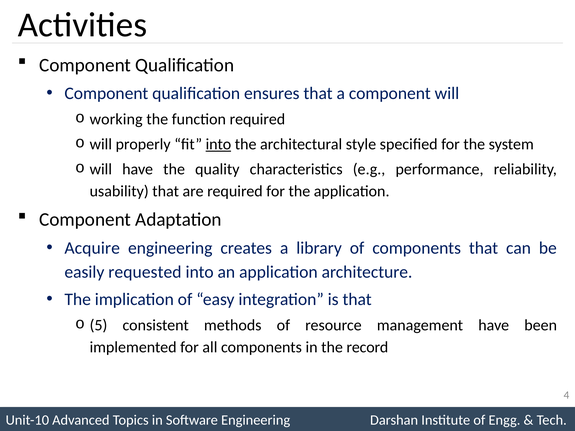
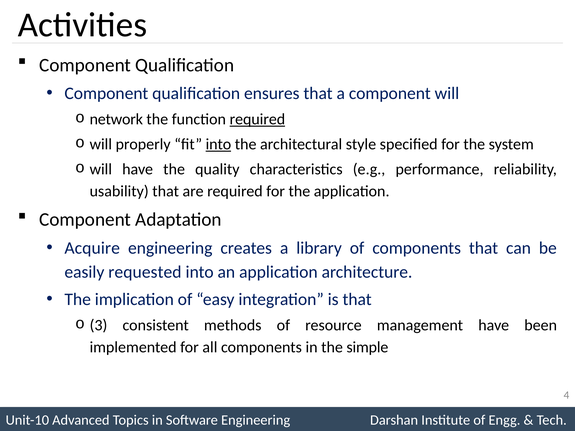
working: working -> network (116, 119)
required underline: none -> present (257, 119)
5: 5 -> 3 (98, 325)
record: record -> simple (367, 347)
